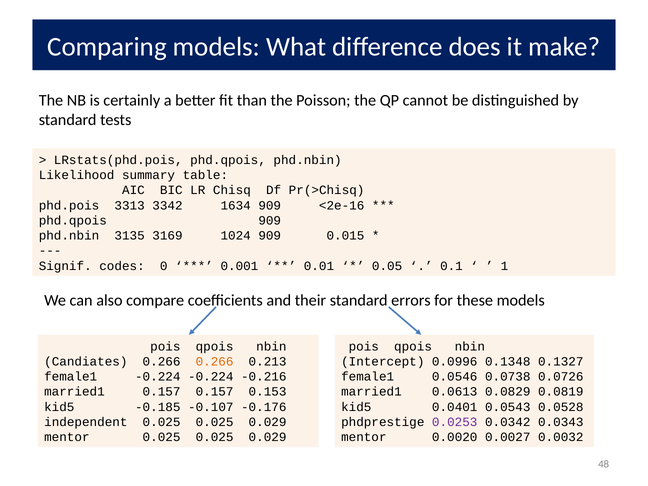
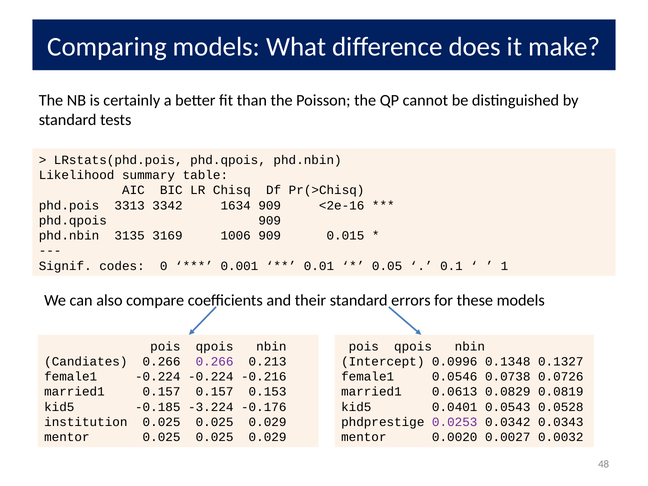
1024: 1024 -> 1006 (236, 236)
0.266 colour: orange -> purple (215, 362)
-0.107: -0.107 -> -3.224 (211, 407)
independent: independent -> institution (86, 422)
